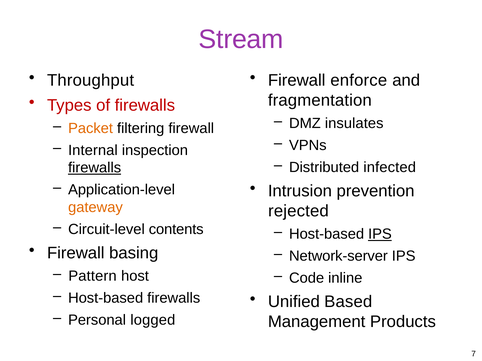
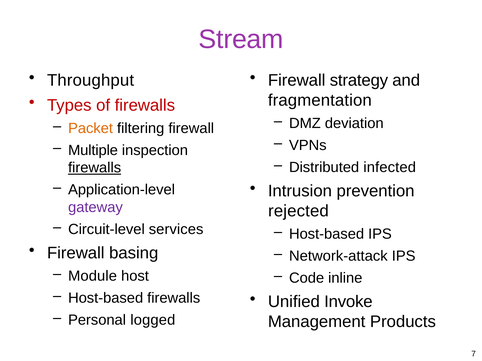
enforce: enforce -> strategy (359, 80)
insulates: insulates -> deviation (354, 124)
Internal: Internal -> Multiple (93, 150)
gateway colour: orange -> purple (95, 208)
contents: contents -> services (176, 230)
IPS underline: present -> none (380, 234)
Network-server: Network-server -> Network-attack (338, 256)
Pattern: Pattern -> Module (93, 276)
Based: Based -> Invoke (348, 302)
